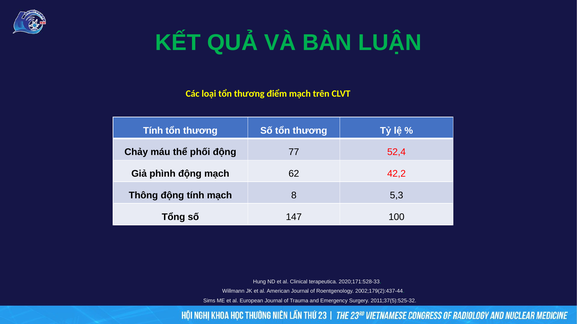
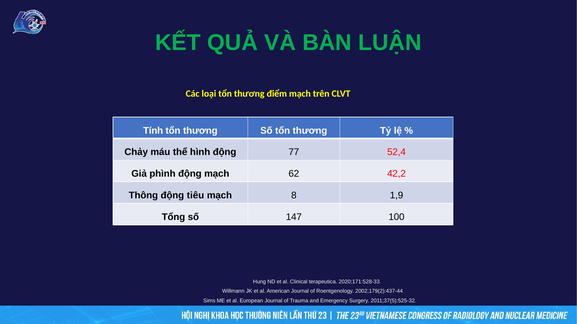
phối: phối -> hình (200, 152)
động tính: tính -> tiêu (195, 196)
5,3: 5,3 -> 1,9 (397, 196)
